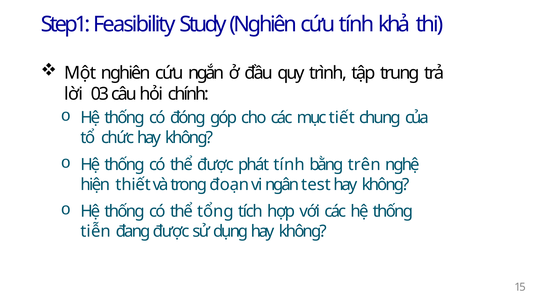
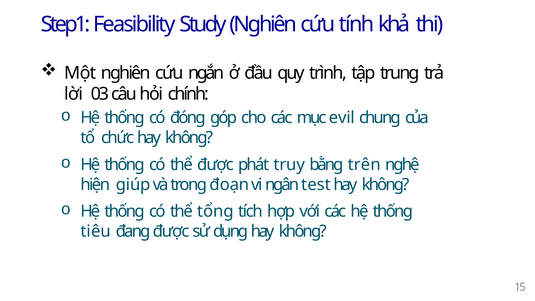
tiết: tiết -> evil (342, 118)
phát tính: tính -> truy (289, 164)
thiết: thiết -> giúp (133, 185)
tiễn: tiễn -> tiêu (96, 231)
